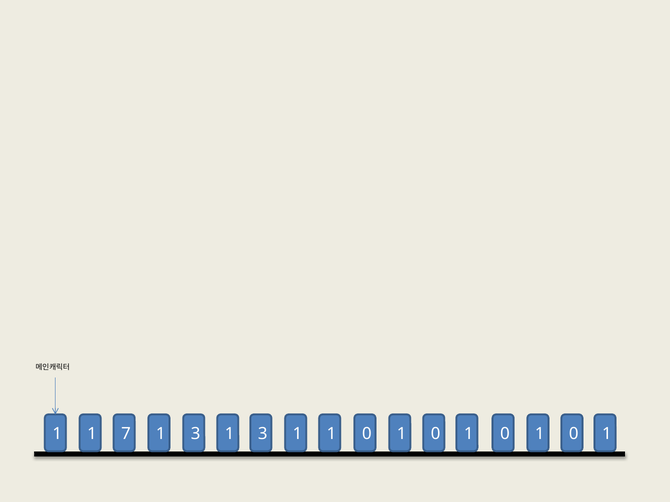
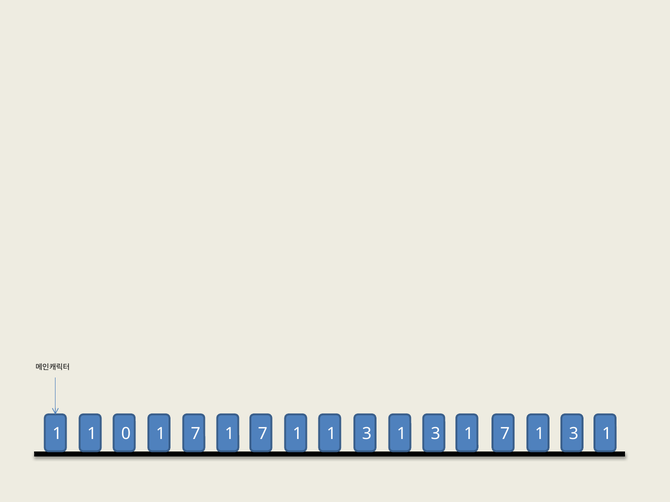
7: 7 -> 0 (126, 434)
3: 3 -> 7 (196, 434)
3: 3 -> 7 (263, 434)
1 1 0: 0 -> 3 (367, 434)
0: 0 -> 3 (436, 434)
0: 0 -> 7 (505, 434)
0: 0 -> 3 (574, 434)
